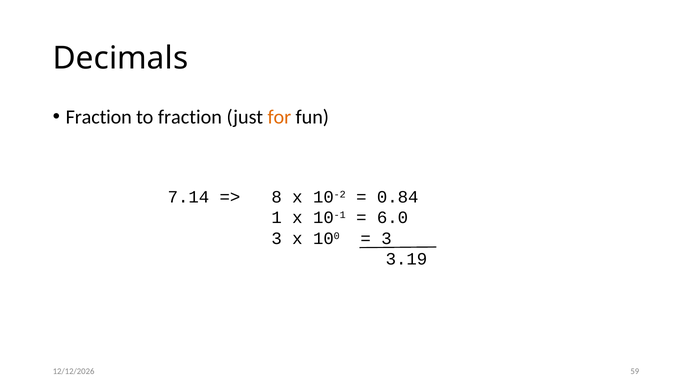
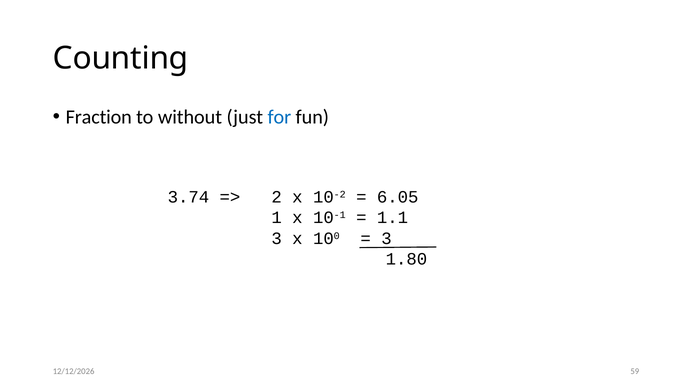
Decimals: Decimals -> Counting (121, 58)
to fraction: fraction -> without (190, 117)
for colour: orange -> blue (279, 117)
7.14: 7.14 -> 3.74 (188, 197)
8: 8 -> 2 (277, 197)
0.84: 0.84 -> 6.05 (398, 197)
6.0: 6.0 -> 1.1 (392, 218)
3.19: 3.19 -> 1.80 (406, 259)
